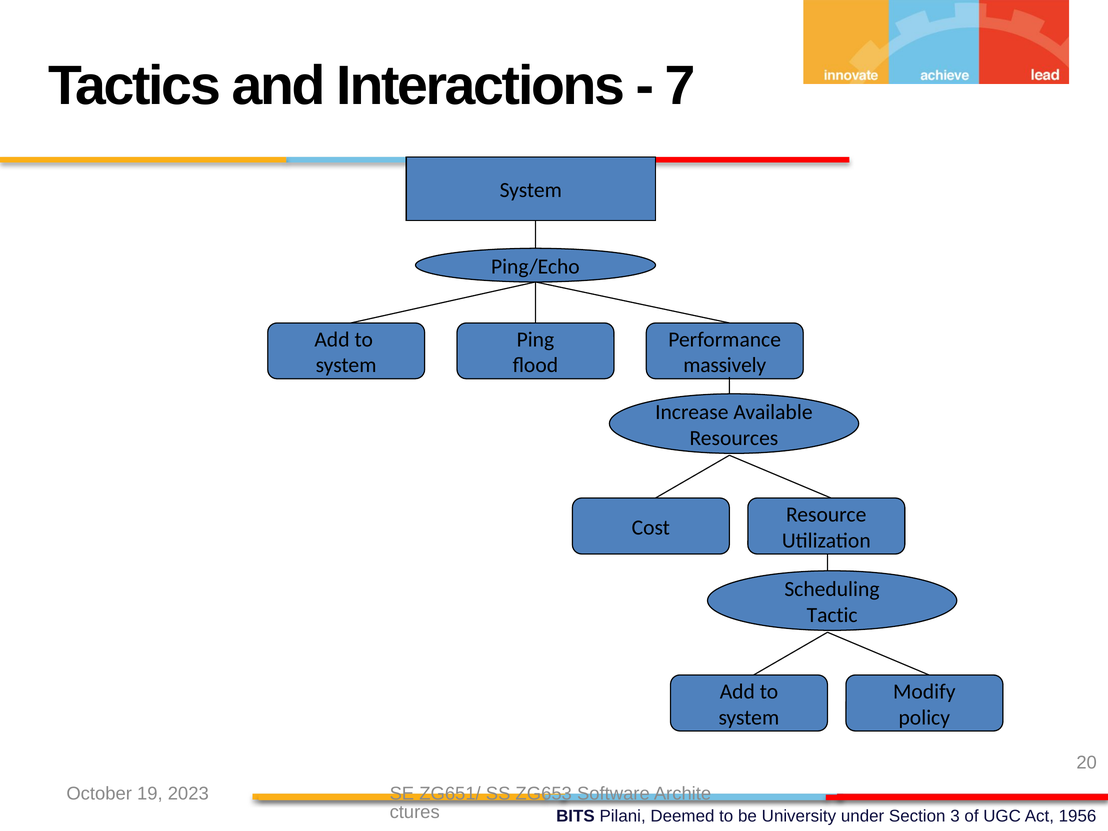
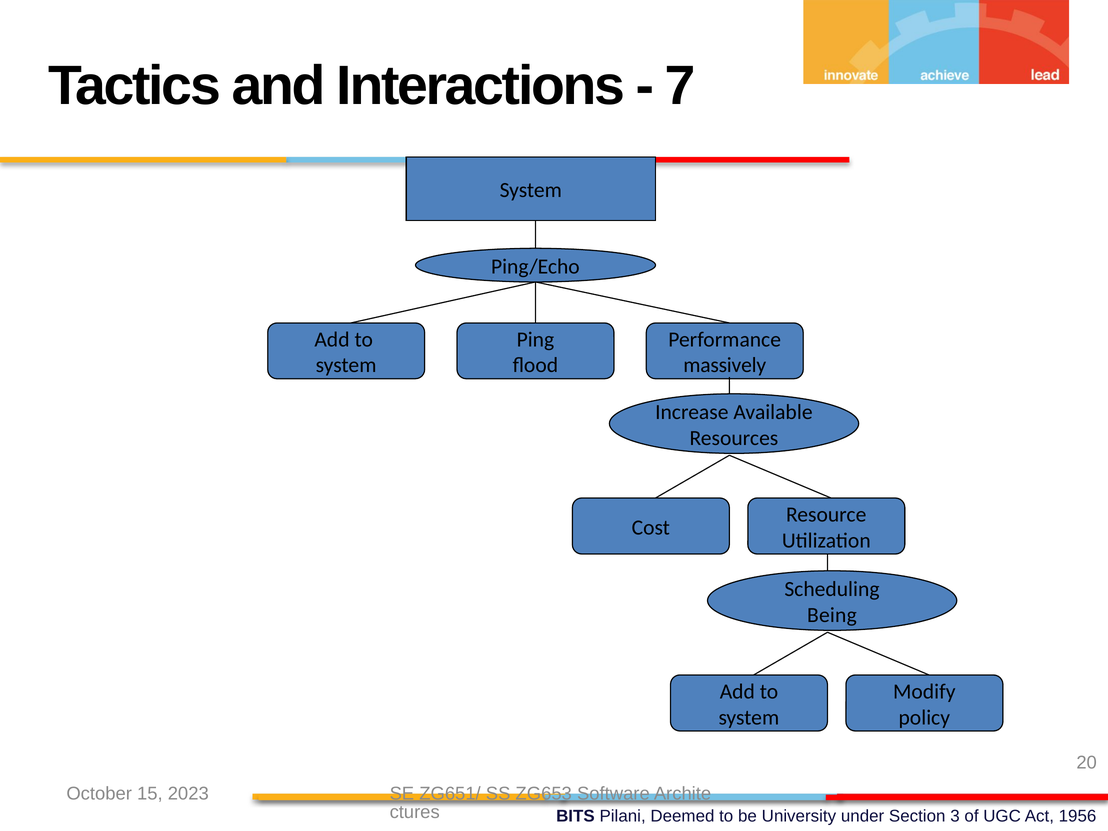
Tactic: Tactic -> Being (832, 615)
19: 19 -> 15 (150, 794)
